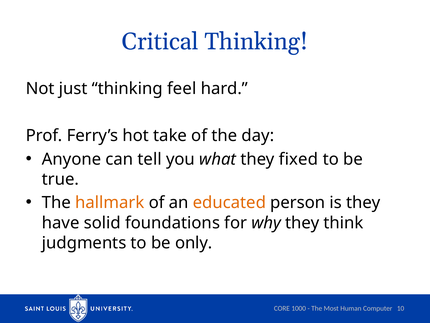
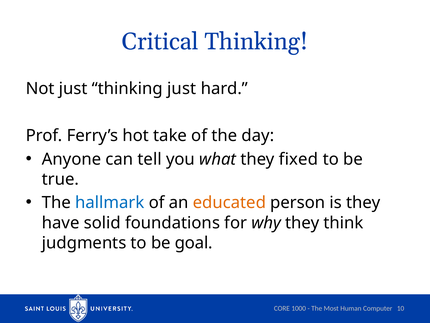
thinking feel: feel -> just (182, 89)
hallmark colour: orange -> blue (110, 202)
only: only -> goal (194, 243)
